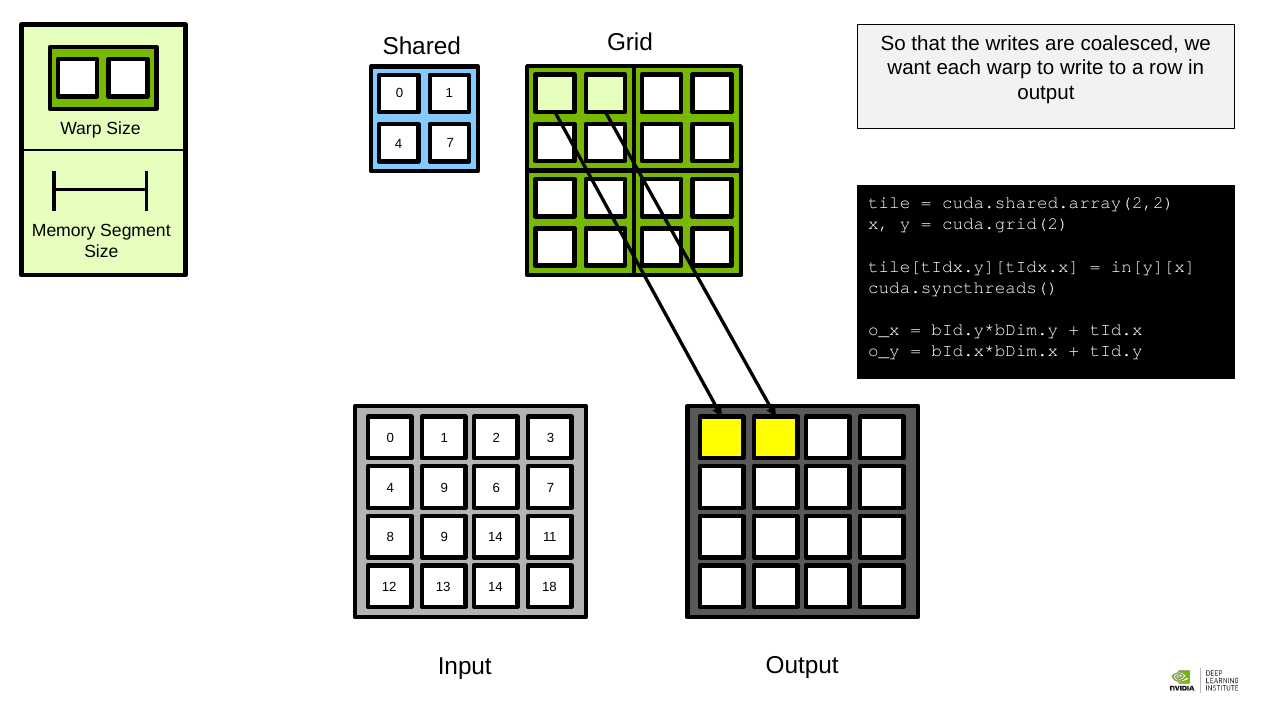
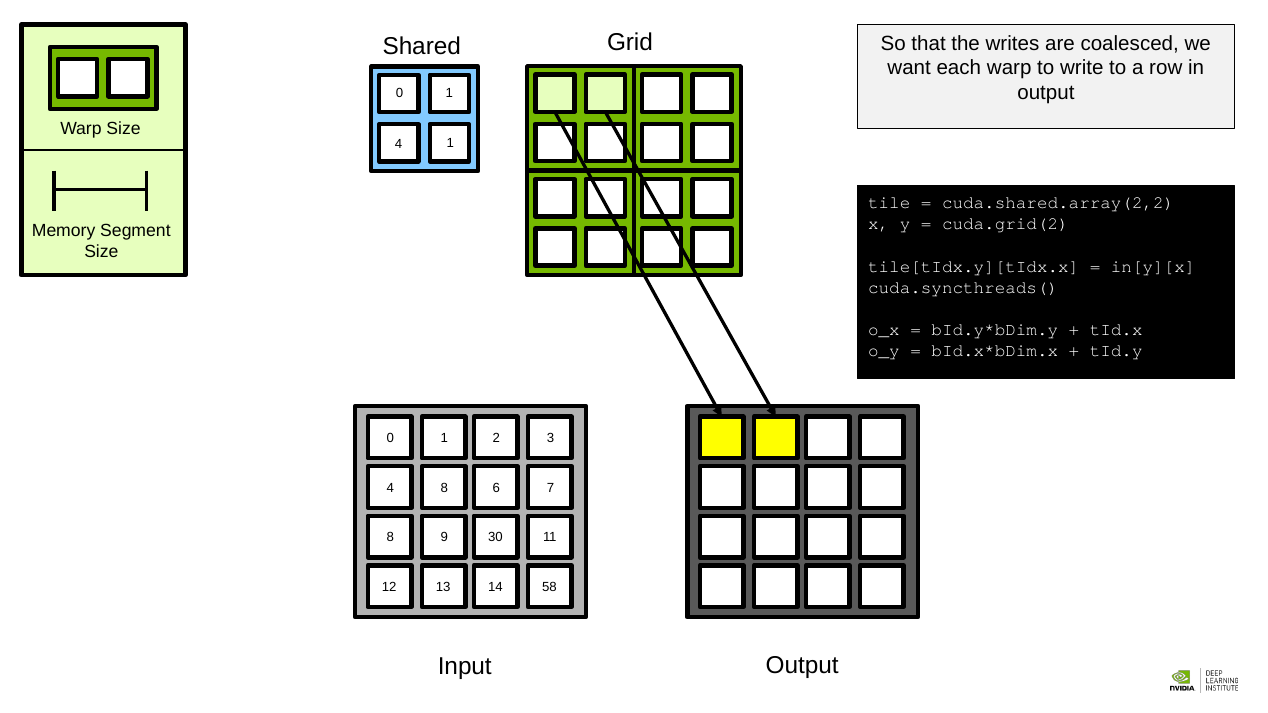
4 7: 7 -> 1 (450, 143)
4 9: 9 -> 8 (444, 488)
9 14: 14 -> 30 (495, 538)
18: 18 -> 58 (549, 587)
